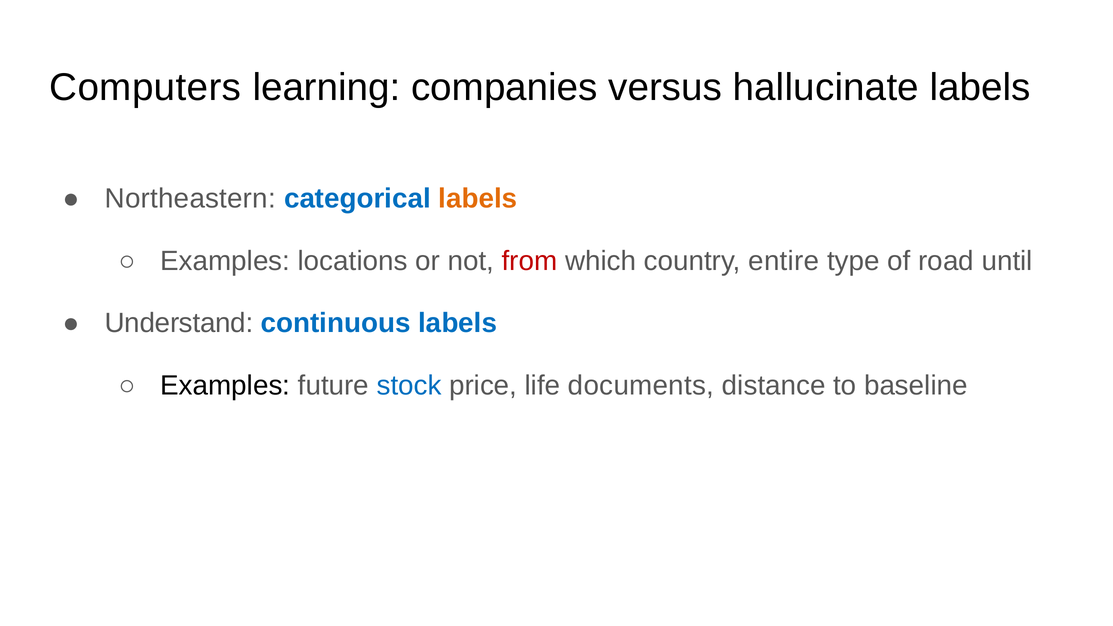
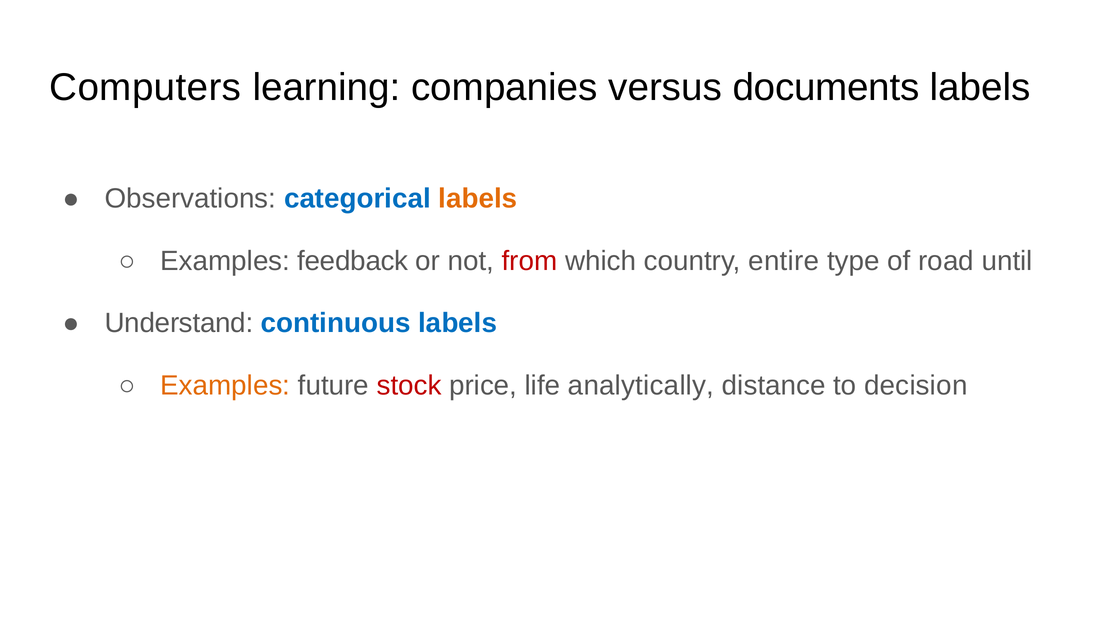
hallucinate: hallucinate -> documents (826, 87)
Northeastern: Northeastern -> Observations (190, 199)
locations: locations -> feedback (353, 261)
Examples colour: black -> orange (225, 386)
stock colour: blue -> red (409, 386)
documents: documents -> analytically (641, 386)
baseline: baseline -> decision (916, 386)
